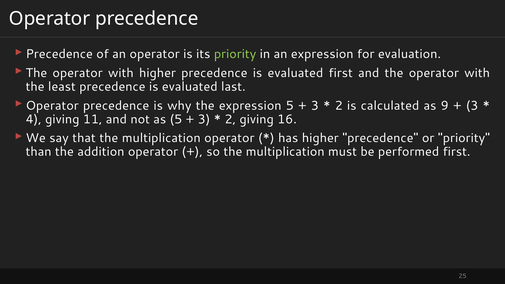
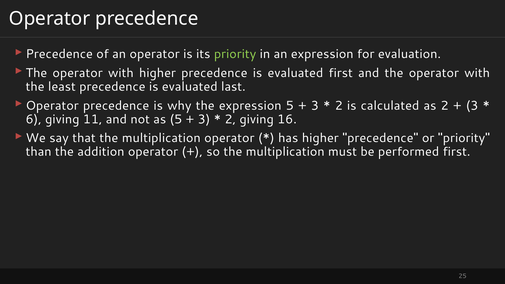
as 9: 9 -> 2 (445, 106)
4: 4 -> 6 (34, 119)
